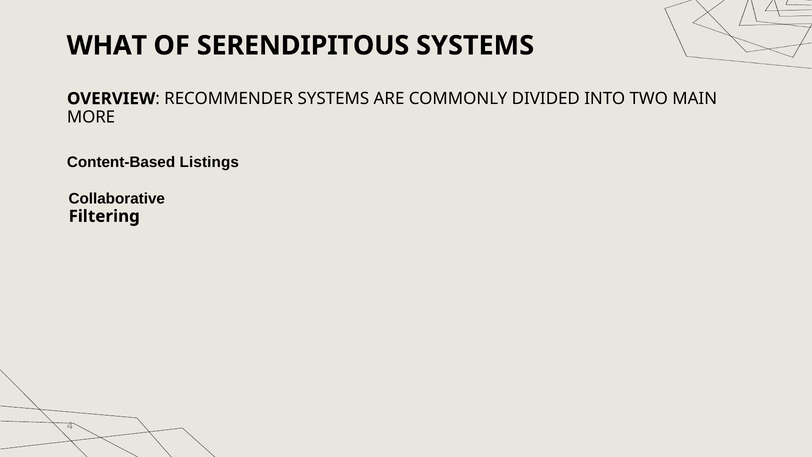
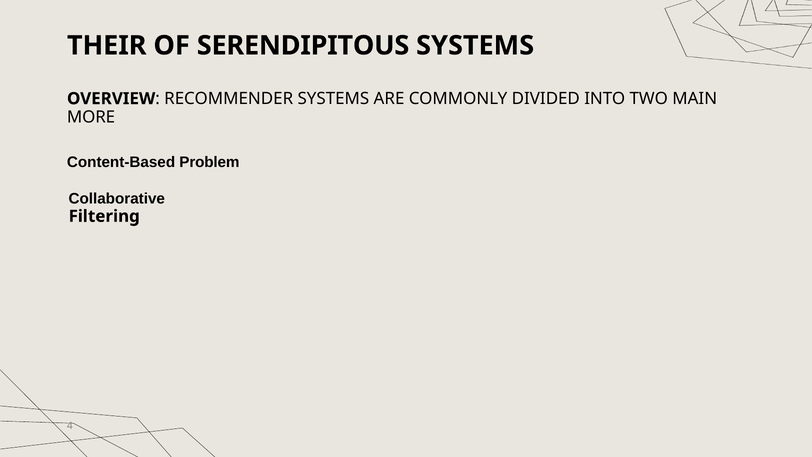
WHAT: WHAT -> THEIR (107, 46)
Listings: Listings -> Problem (209, 162)
